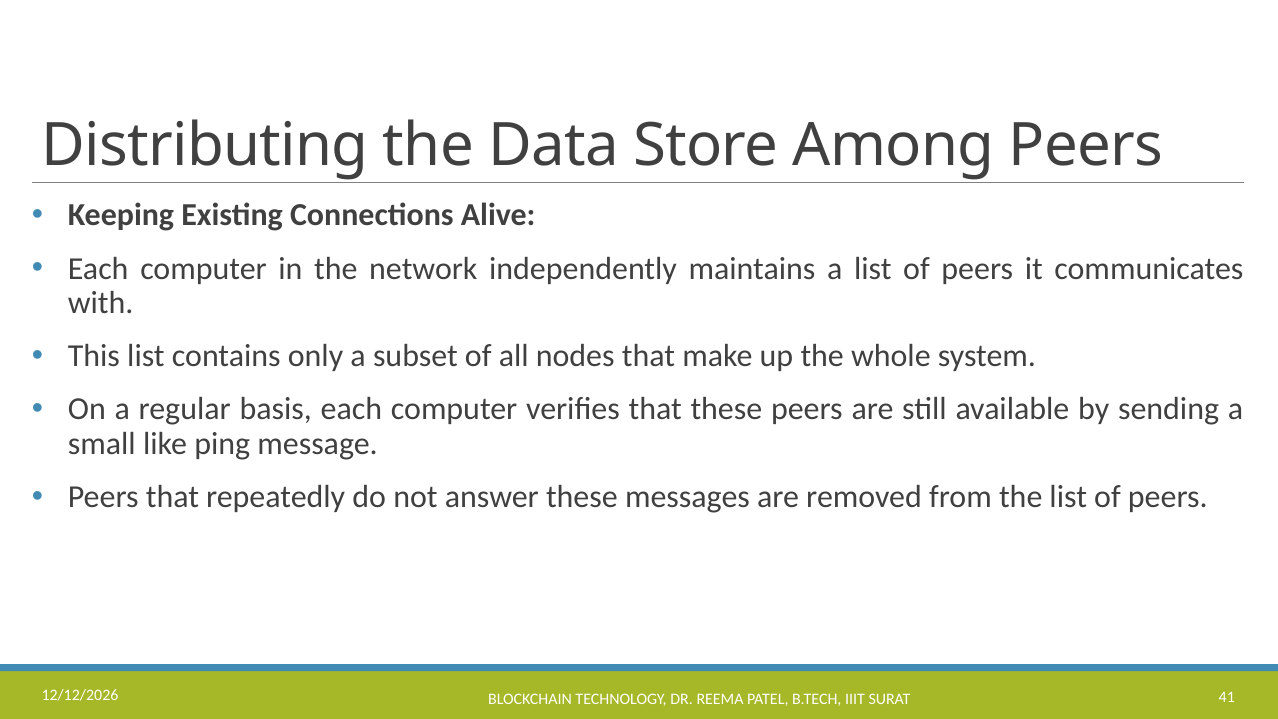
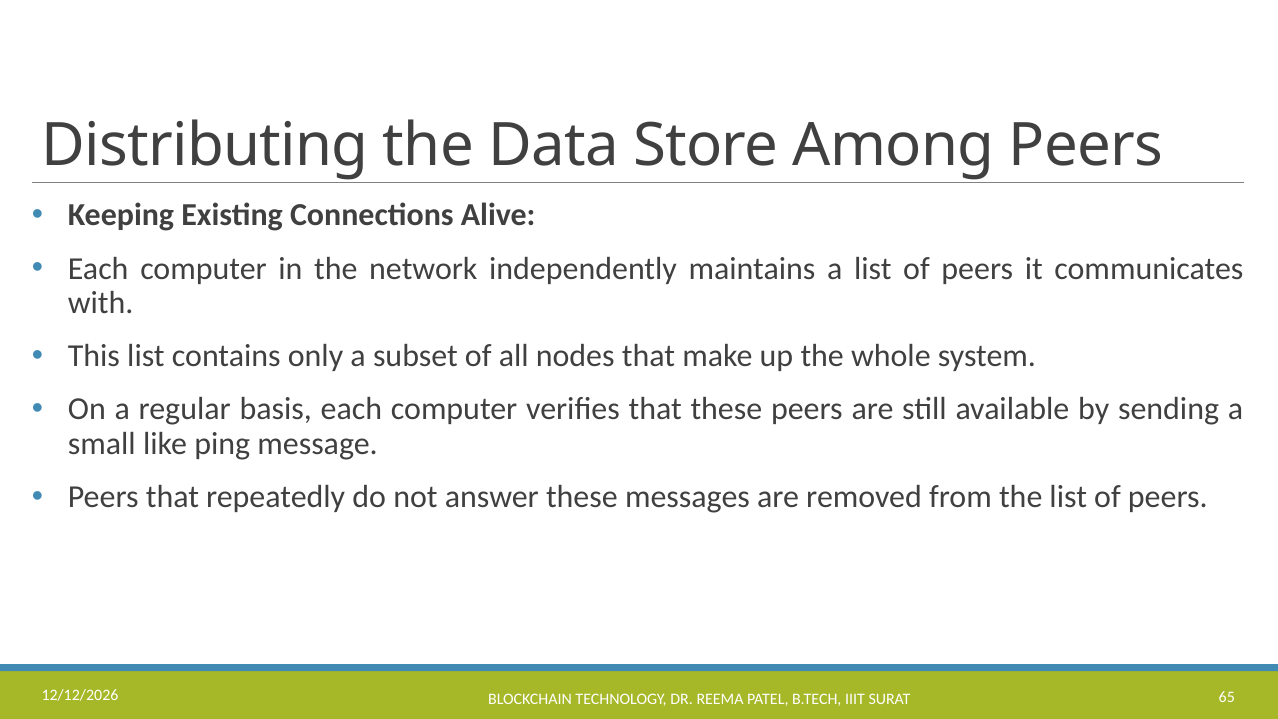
41: 41 -> 65 (1227, 697)
